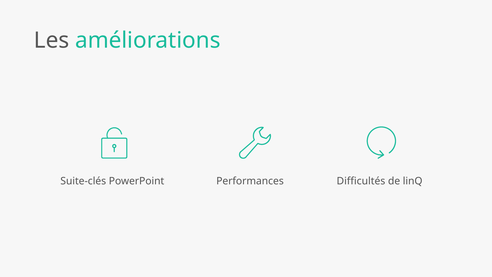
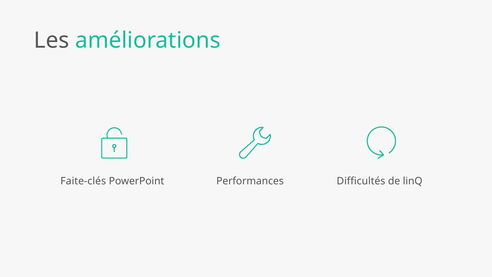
Suite-clés: Suite-clés -> Faite-clés (83, 181)
